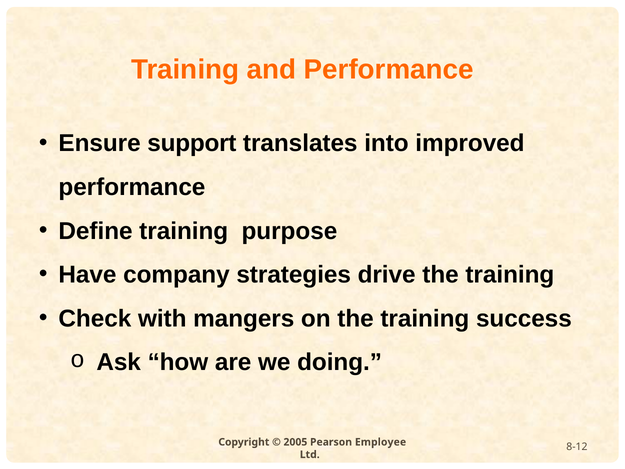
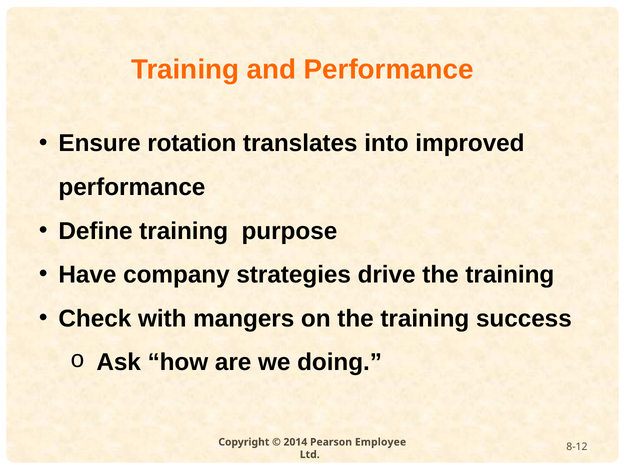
support: support -> rotation (192, 143)
2005: 2005 -> 2014 (295, 442)
